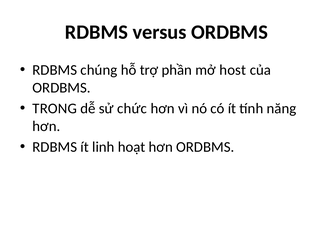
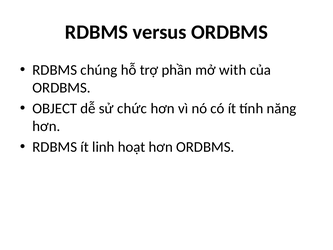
host: host -> with (233, 70)
TRONG: TRONG -> OBJECT (55, 108)
